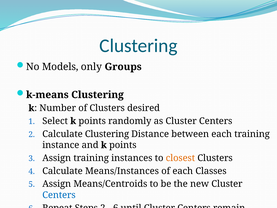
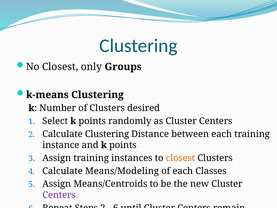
No Models: Models -> Closest (60, 67)
Means/Instances: Means/Instances -> Means/Modeling (122, 171)
Centers colour: blue -> purple (59, 195)
